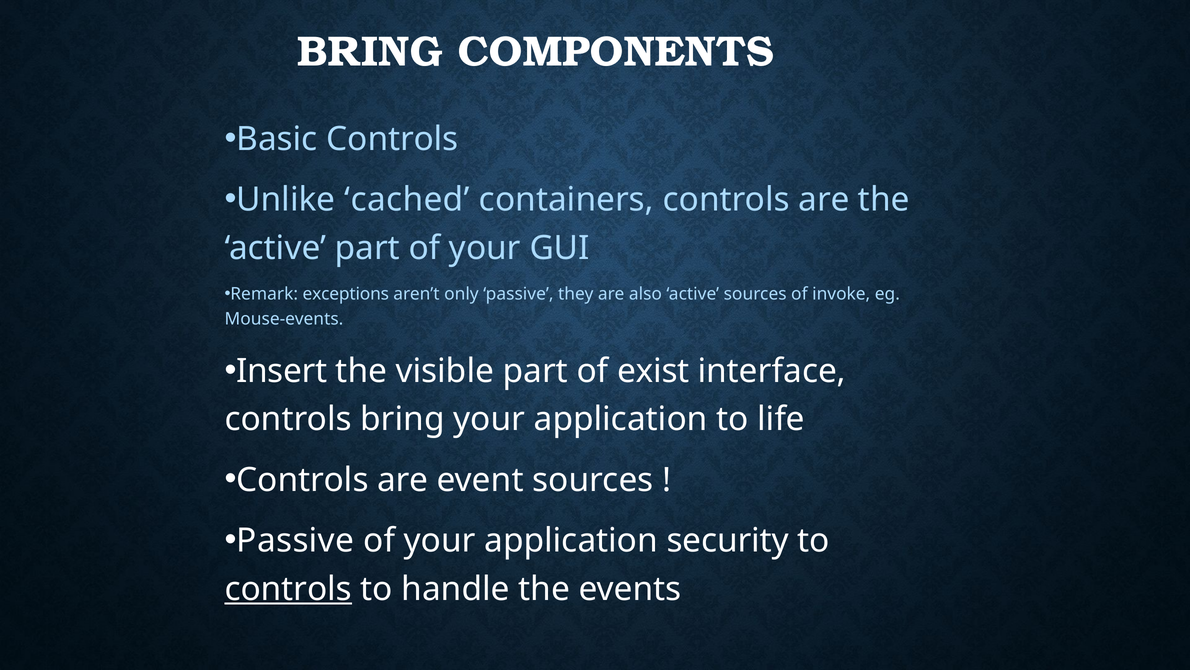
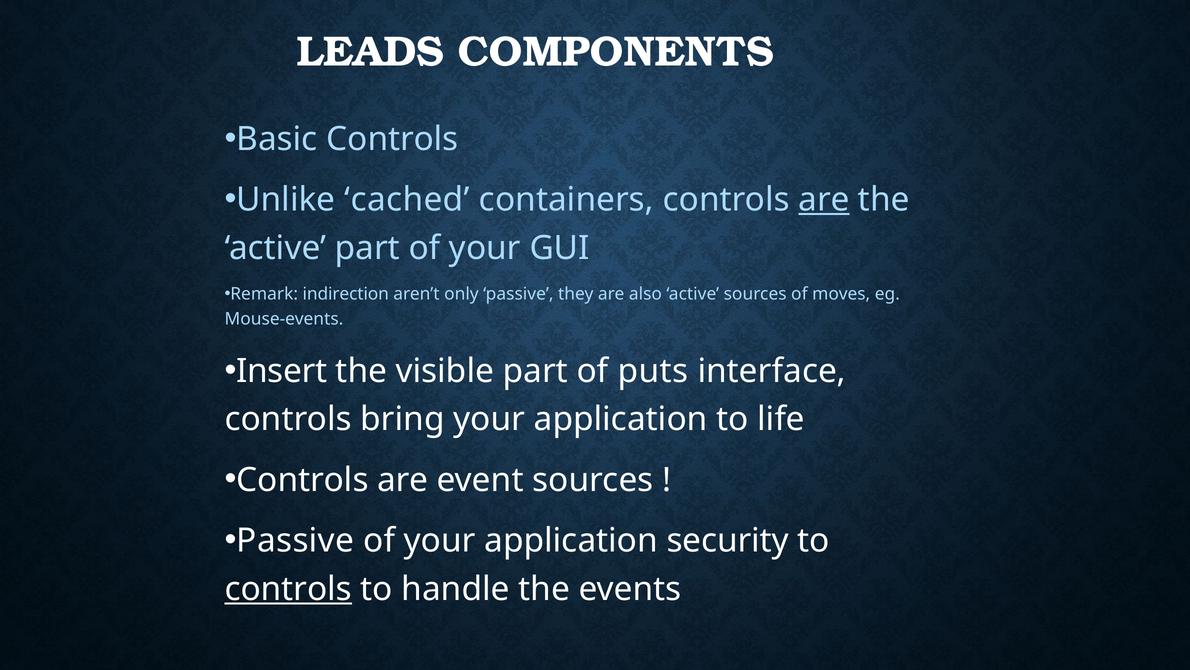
BRING: BRING -> LEADS (370, 52)
are underline: none -> present (824, 200)
exceptions: exceptions -> indirection (346, 294)
invoke: invoke -> moves (841, 294)
exist: exist -> puts (653, 371)
